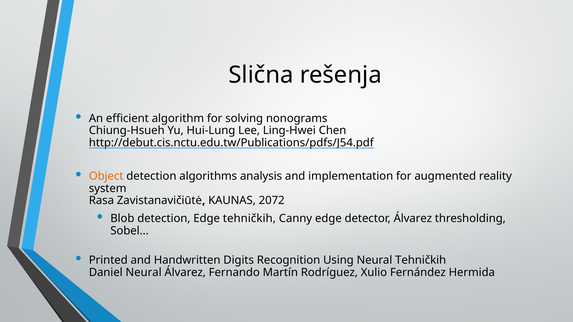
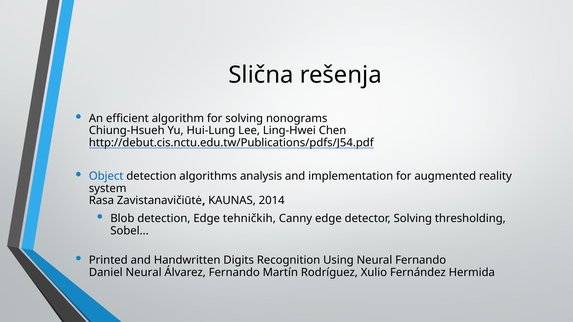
Object colour: orange -> blue (106, 176)
2072: 2072 -> 2014 (272, 201)
detector Álvarez: Álvarez -> Solving (413, 219)
Neural Tehničkih: Tehničkih -> Fernando (421, 260)
